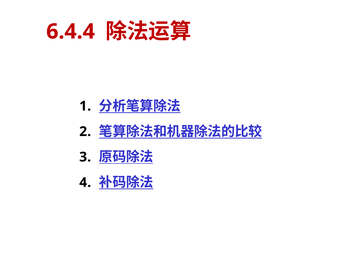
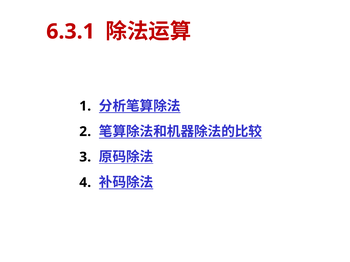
6.4.4: 6.4.4 -> 6.3.1 (71, 32)
